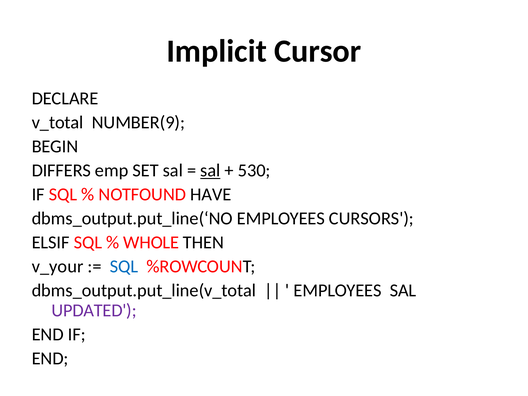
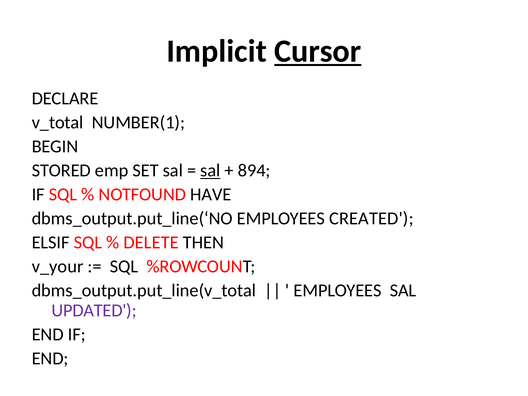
Cursor underline: none -> present (318, 51)
NUMBER(9: NUMBER(9 -> NUMBER(1 (138, 123)
DIFFERS: DIFFERS -> STORED (61, 171)
530: 530 -> 894 (254, 171)
CURSORS: CURSORS -> CREATED (371, 219)
WHOLE: WHOLE -> DELETE (151, 243)
SQL colour: blue -> black (124, 267)
